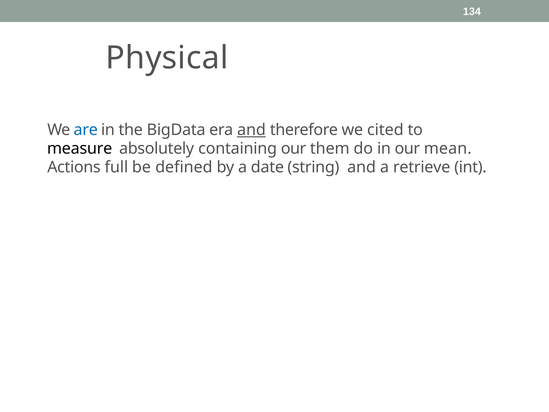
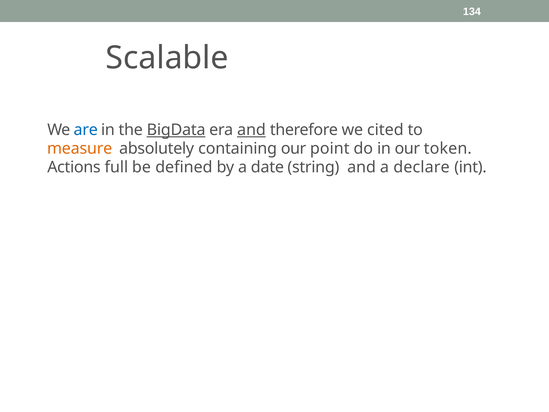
Physical: Physical -> Scalable (167, 58)
BigData underline: none -> present (176, 130)
measure colour: black -> orange (80, 148)
them: them -> point (330, 148)
mean: mean -> token (448, 148)
retrieve: retrieve -> declare (422, 167)
